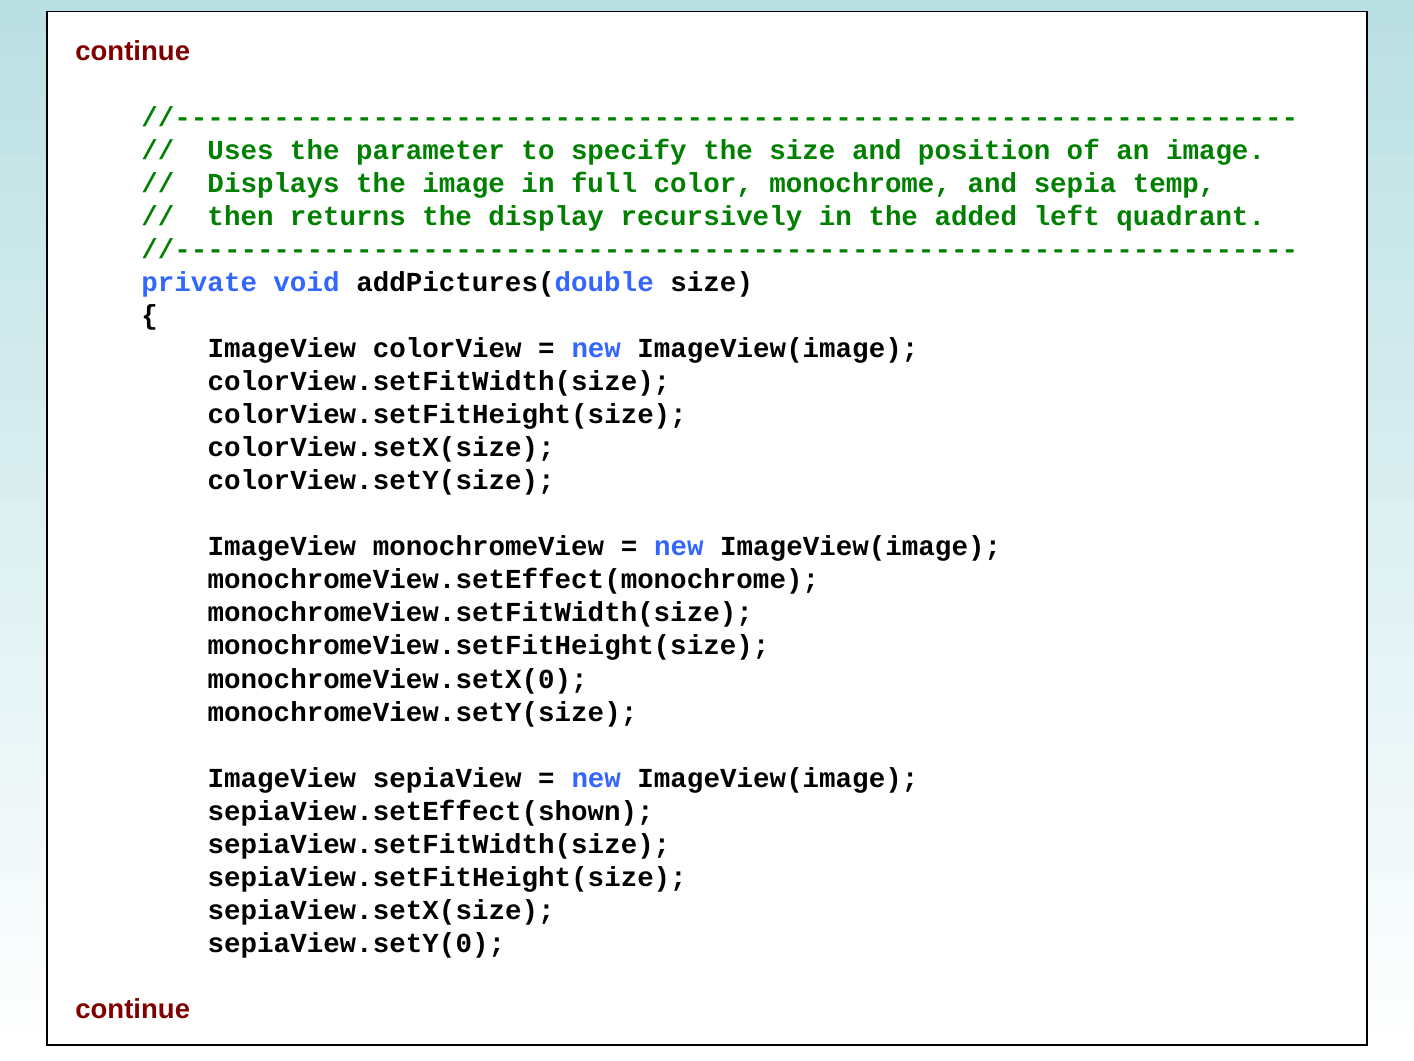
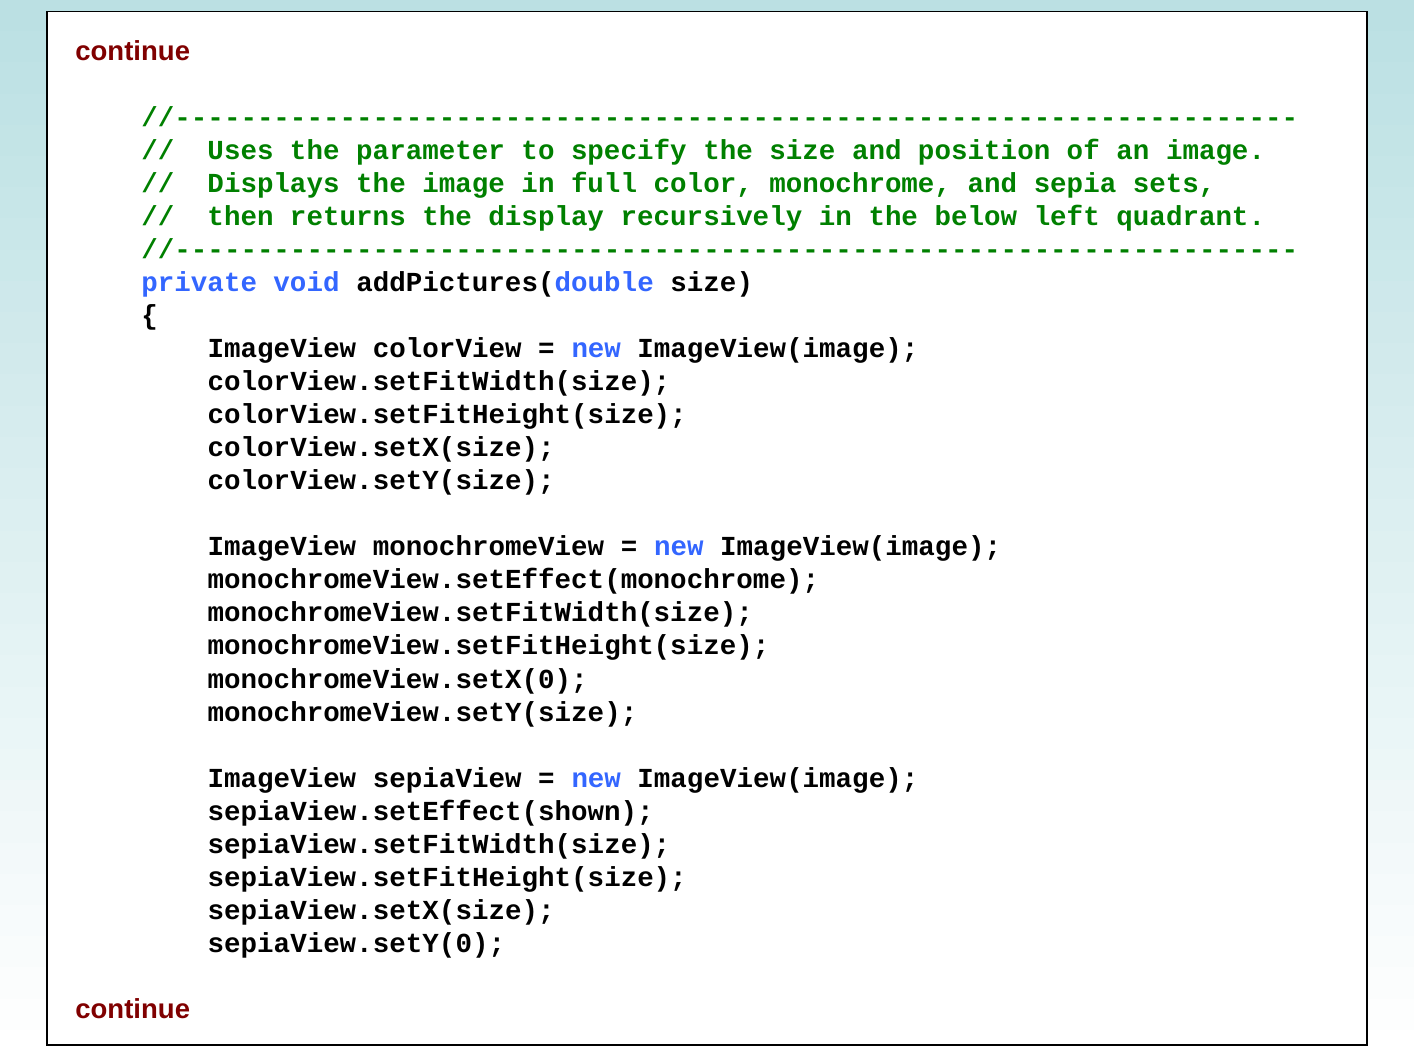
temp: temp -> sets (1174, 183)
added: added -> below (976, 216)
